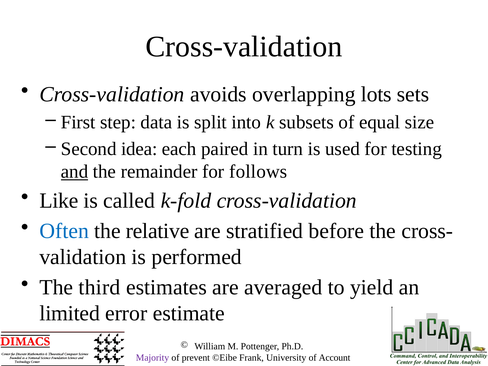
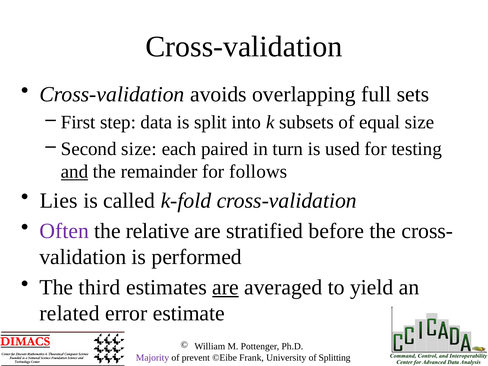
lots: lots -> full (376, 94)
Second idea: idea -> size (139, 149)
Like: Like -> Lies (59, 201)
Often colour: blue -> purple (64, 231)
are underline: none -> present (225, 287)
limited: limited -> related (70, 313)
Account: Account -> Splitting (335, 358)
